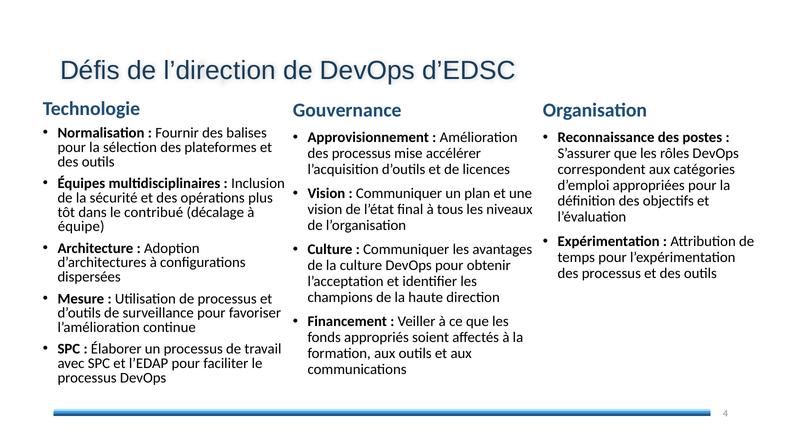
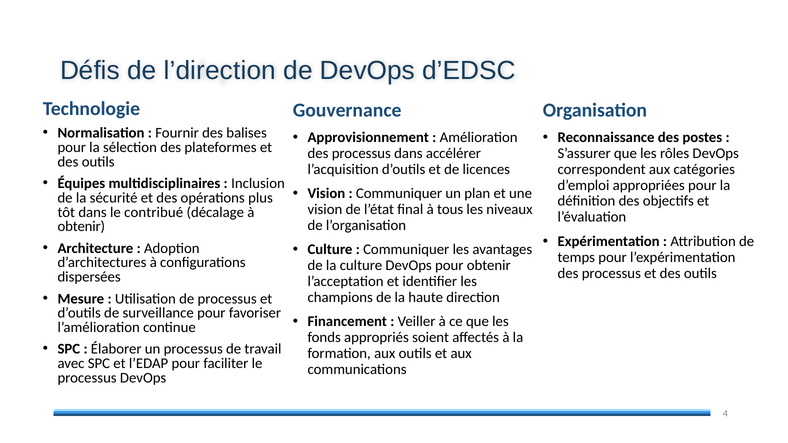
processus mise: mise -> dans (408, 153)
équipe: équipe -> obtenir (81, 227)
